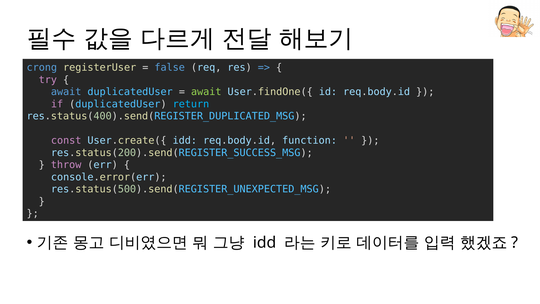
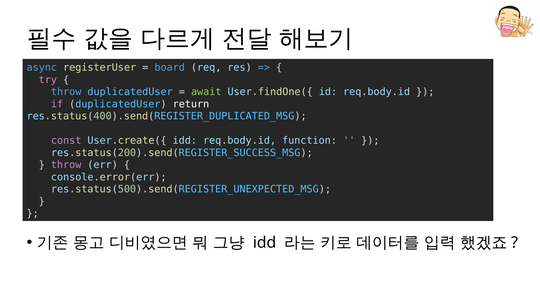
crong: crong -> async (42, 68)
false: false -> board (170, 68)
await: await -> throw (66, 92)
return colour: light blue -> white (191, 104)
